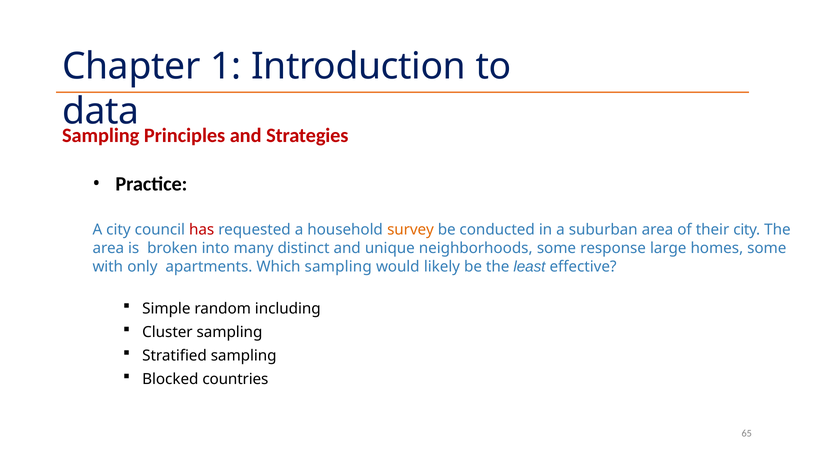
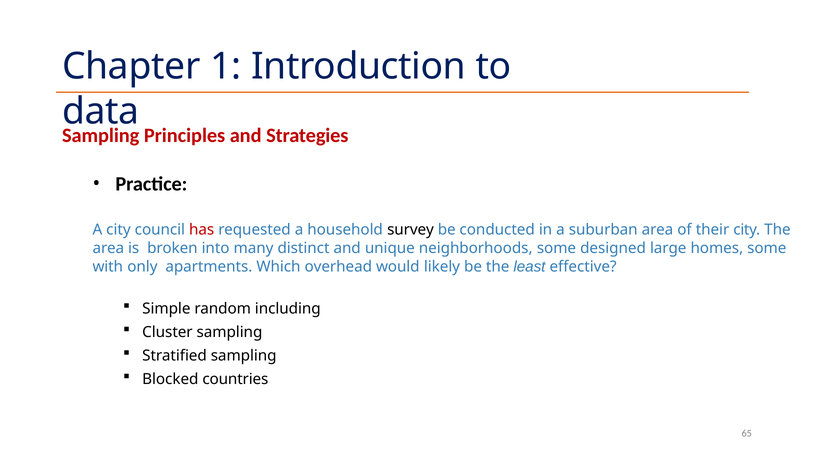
survey colour: orange -> black (410, 230)
response: response -> designed (613, 248)
Which sampling: sampling -> overhead (338, 266)
